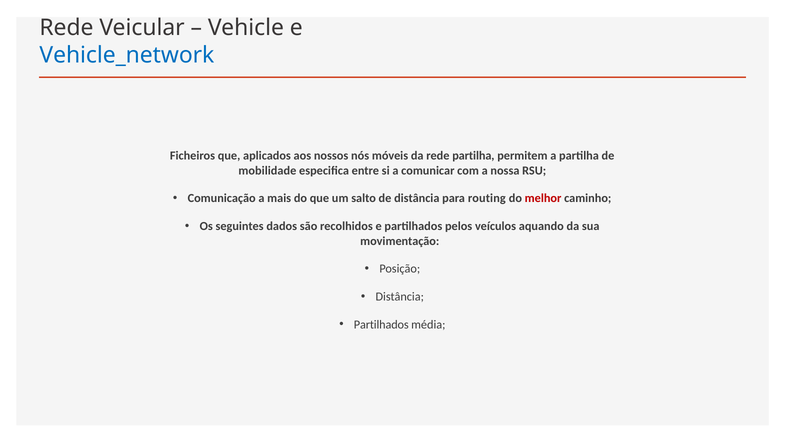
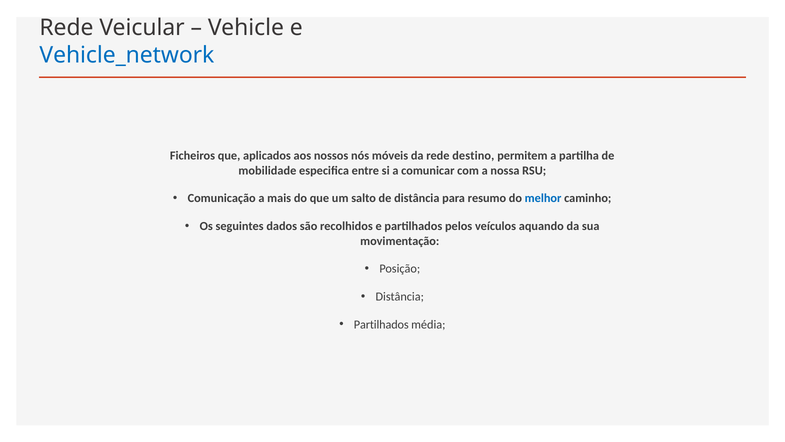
rede partilha: partilha -> destino (473, 156)
routing: routing -> resumo (487, 198)
melhor colour: red -> blue (543, 198)
